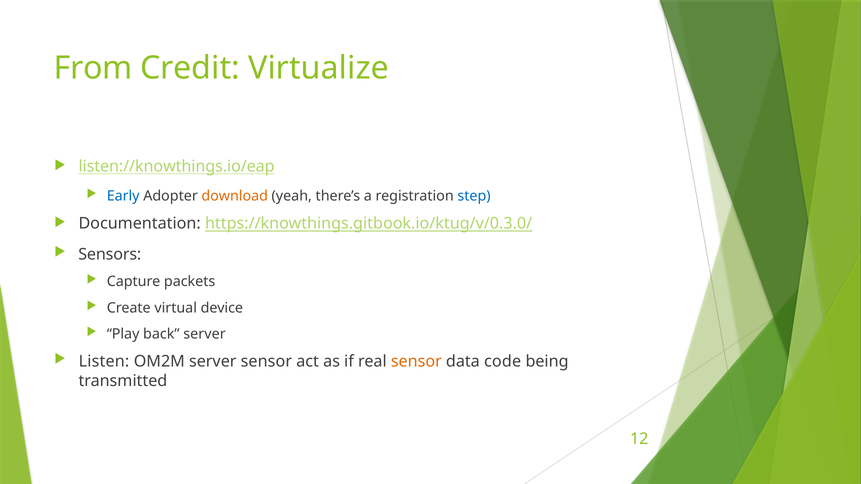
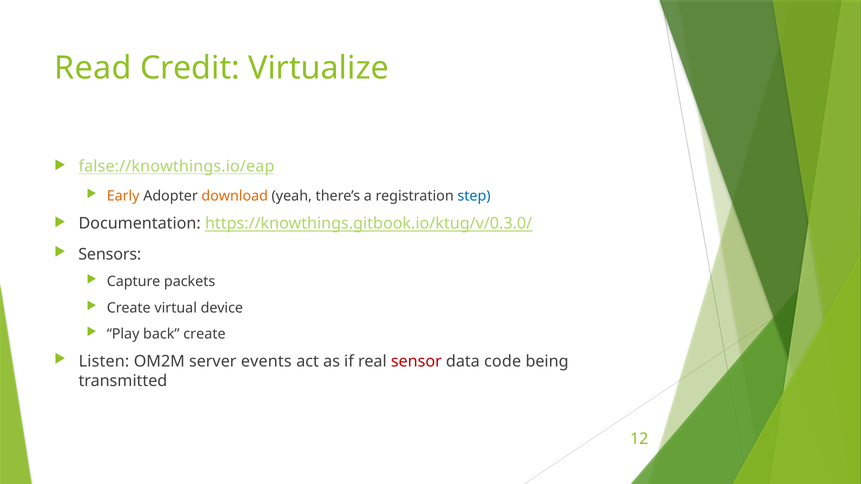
From: From -> Read (93, 68)
listen://knowthings.io/eap: listen://knowthings.io/eap -> false://knowthings.io/eap (176, 167)
Early colour: blue -> orange (123, 196)
back server: server -> create (204, 334)
server sensor: sensor -> events (266, 362)
sensor colour: orange -> red (416, 362)
